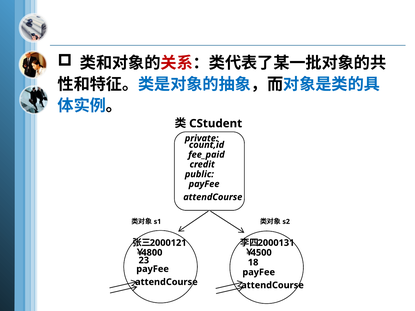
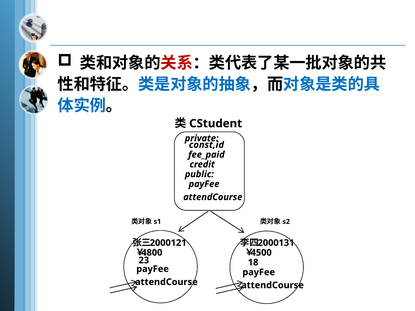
count,id: count,id -> const,id (206, 145)
